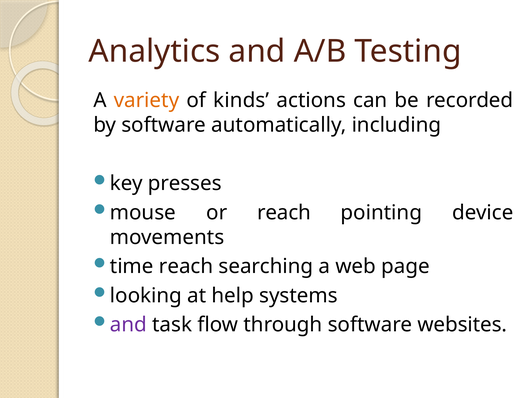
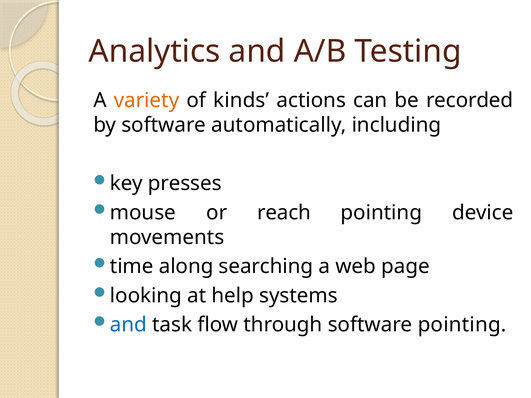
time reach: reach -> along (186, 267)
and colour: purple -> blue (128, 325)
software websites: websites -> pointing (462, 325)
